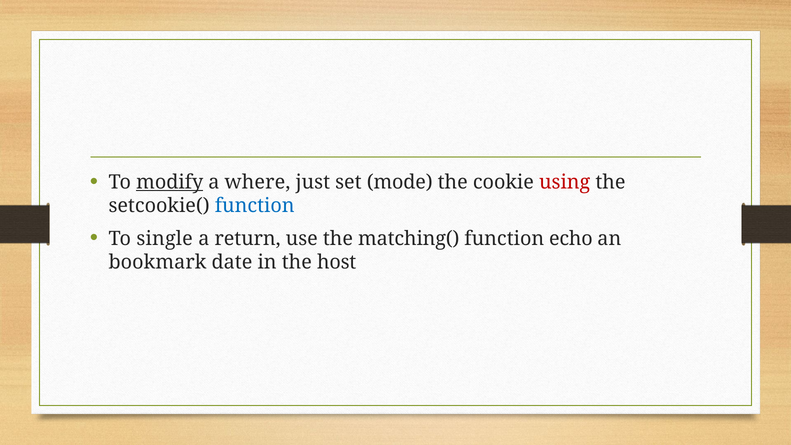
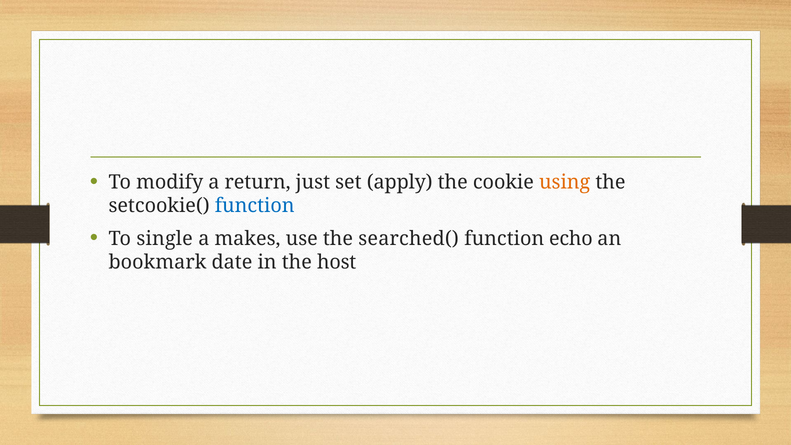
modify underline: present -> none (170, 182)
where: where -> return (258, 182)
mode: mode -> apply (400, 182)
using colour: red -> orange (565, 182)
return: return -> makes (248, 238)
matching(: matching( -> searched( (409, 238)
